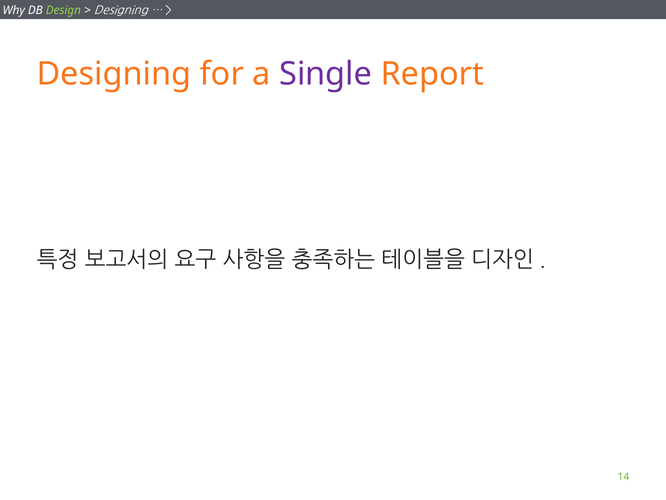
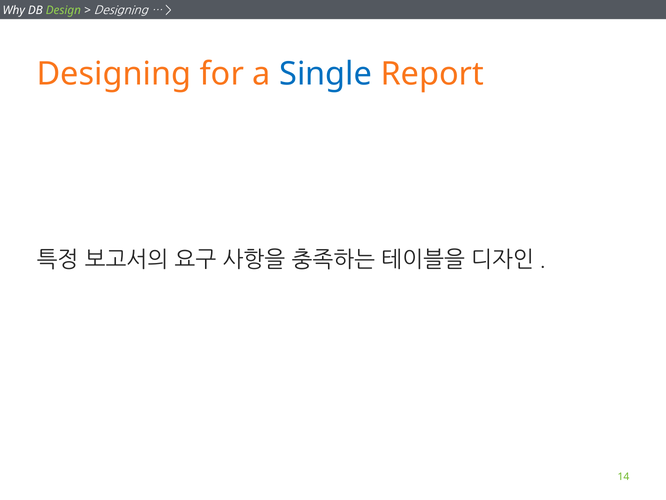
Single colour: purple -> blue (326, 74)
